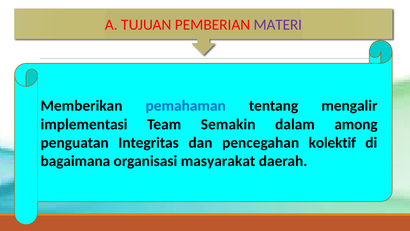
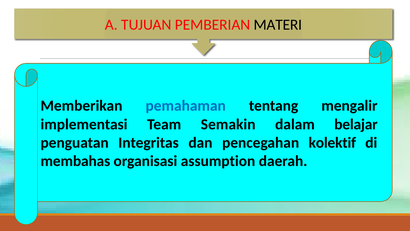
MATERI colour: purple -> black (278, 25)
among: among -> belajar (356, 124)
bagaimana: bagaimana -> membahas (75, 161)
masyarakat: masyarakat -> assumption (218, 161)
